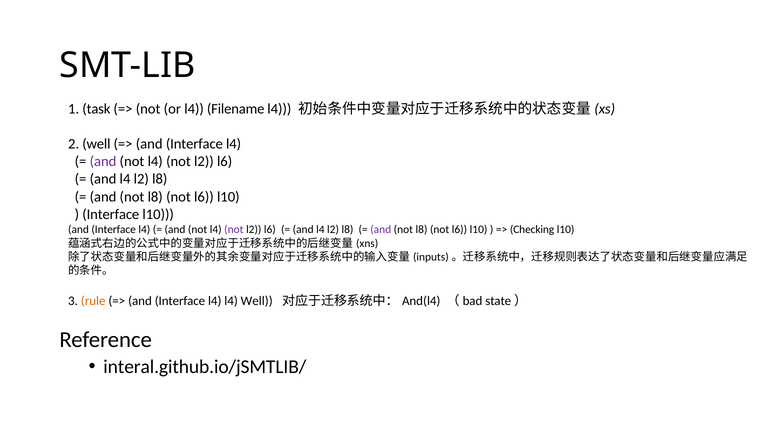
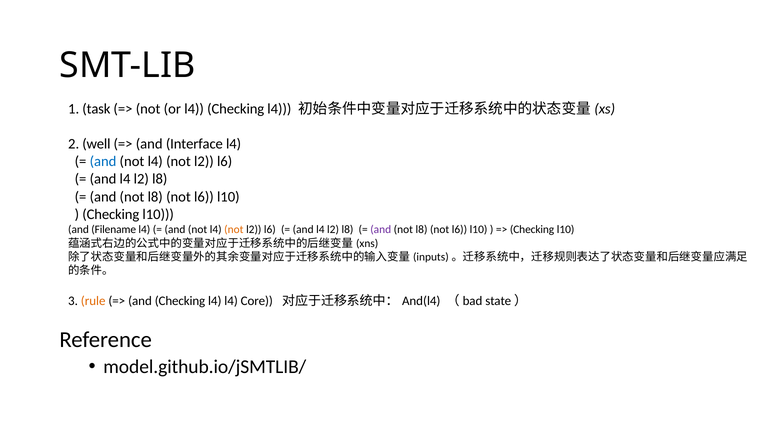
l4 Filename: Filename -> Checking (236, 109)
and colour: purple -> blue (103, 161)
Interface: Interface -> Checking (111, 214)
Interface: Interface -> Filename (114, 229)
not colour: purple -> orange (234, 229)
Interface: Interface -> Checking (180, 301)
l4 Well: Well -> Core (257, 301)
interal.github.io/jSMTLIB/: interal.github.io/jSMTLIB/ -> model.github.io/jSMTLIB/ (205, 366)
